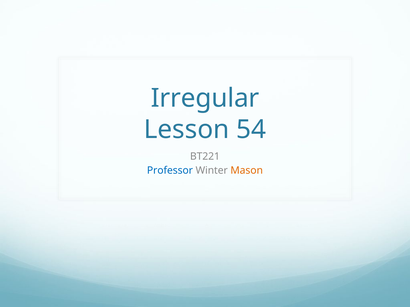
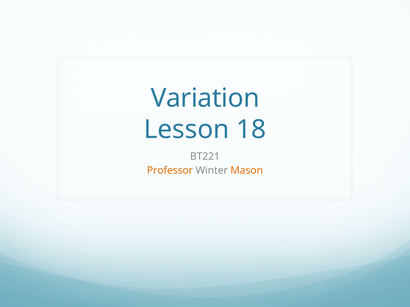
Irregular: Irregular -> Variation (205, 98)
54: 54 -> 18 (251, 130)
Professor colour: blue -> orange (170, 171)
